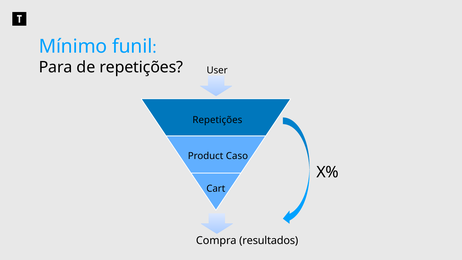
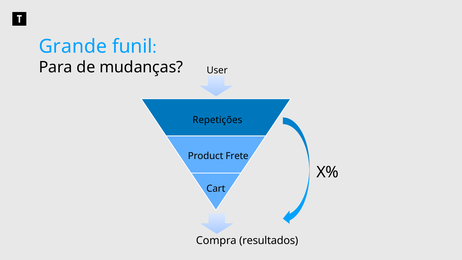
Mínimo: Mínimo -> Grande (73, 47)
de repetições: repetições -> mudanças (141, 67)
Caso: Caso -> Frete (237, 156)
